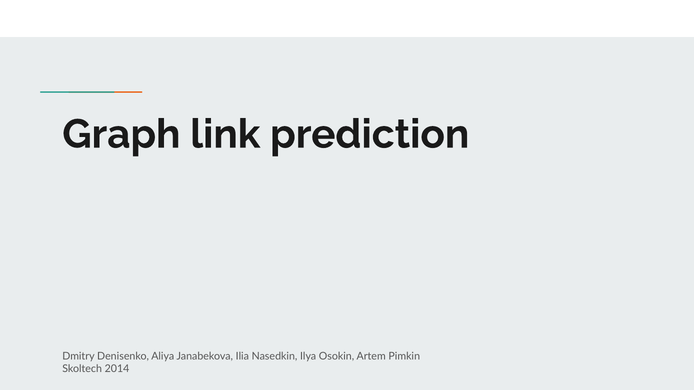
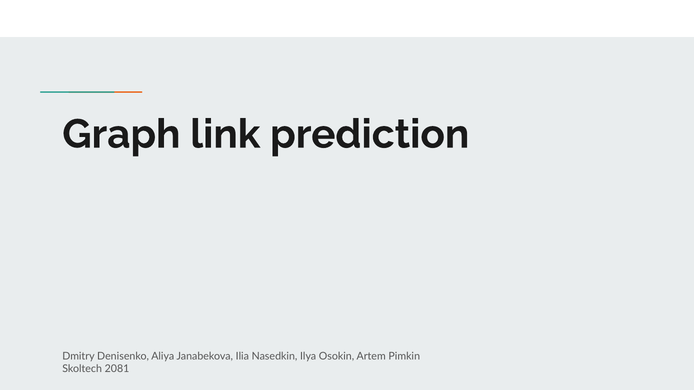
2014: 2014 -> 2081 (117, 369)
